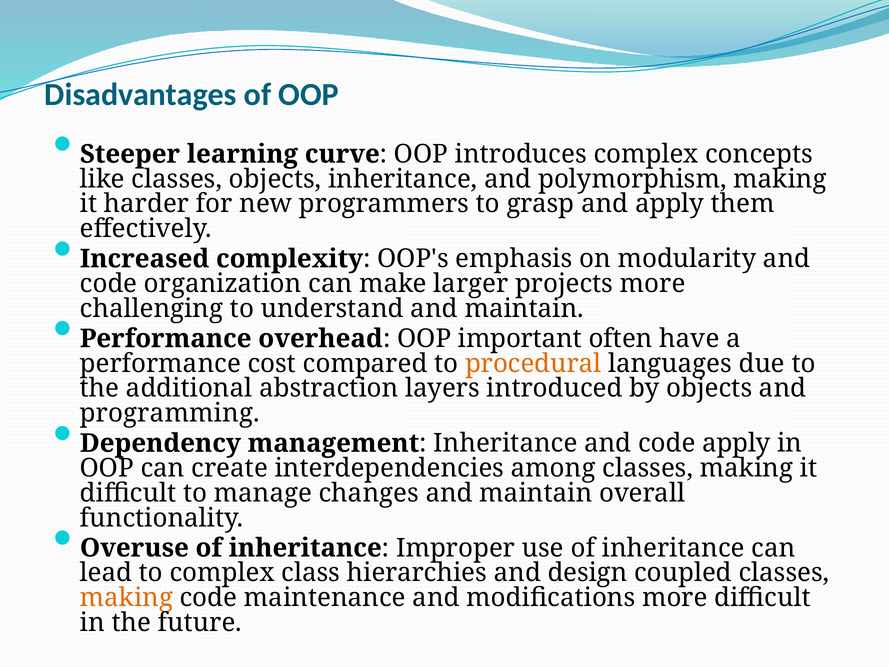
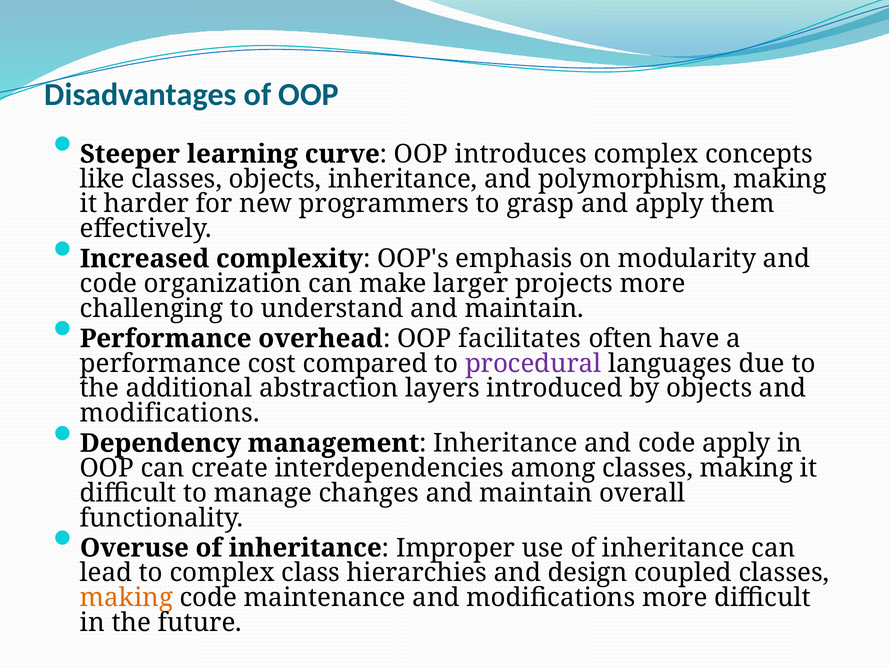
important: important -> facilitates (520, 338)
procedural colour: orange -> purple (533, 363)
programming: programming -> modifications (170, 413)
